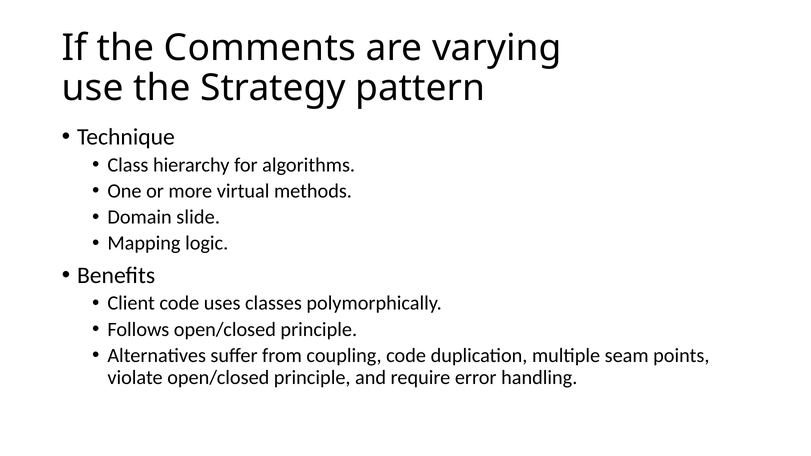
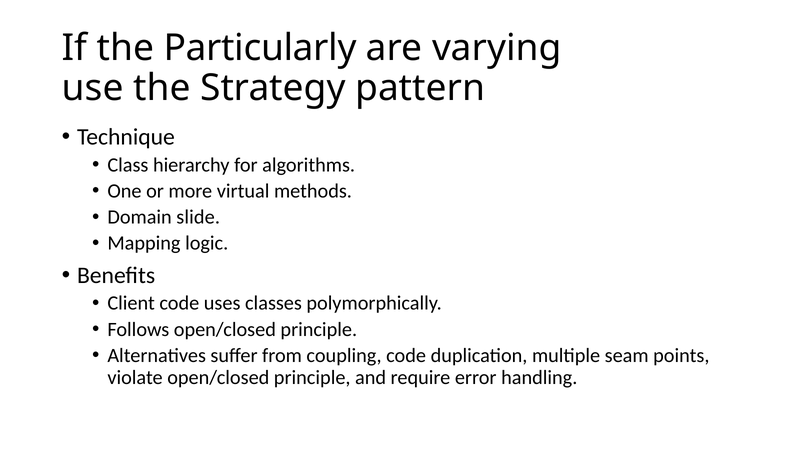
Comments: Comments -> Particularly (260, 48)
